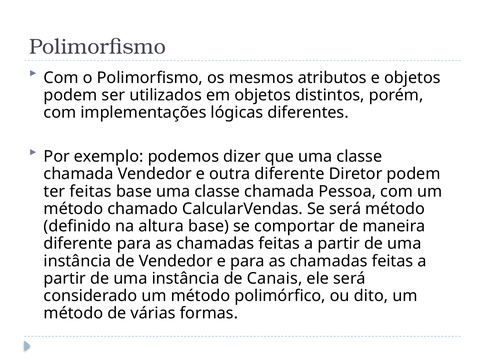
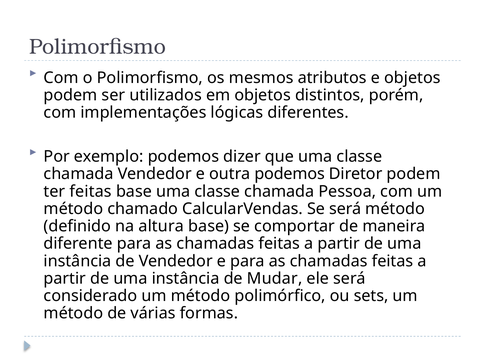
outra diferente: diferente -> podemos (290, 174)
Canais: Canais -> Mudar (275, 279)
dito: dito -> sets (371, 297)
